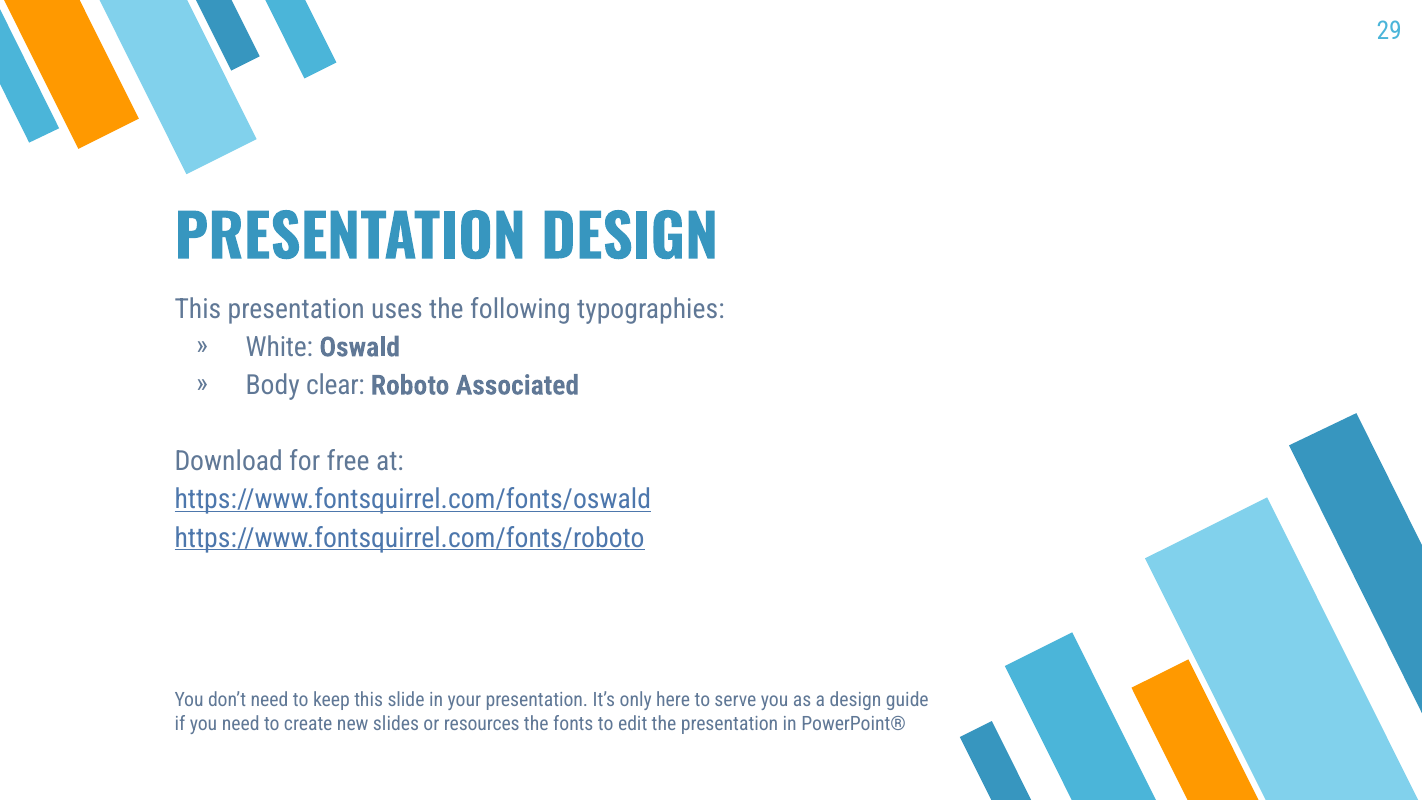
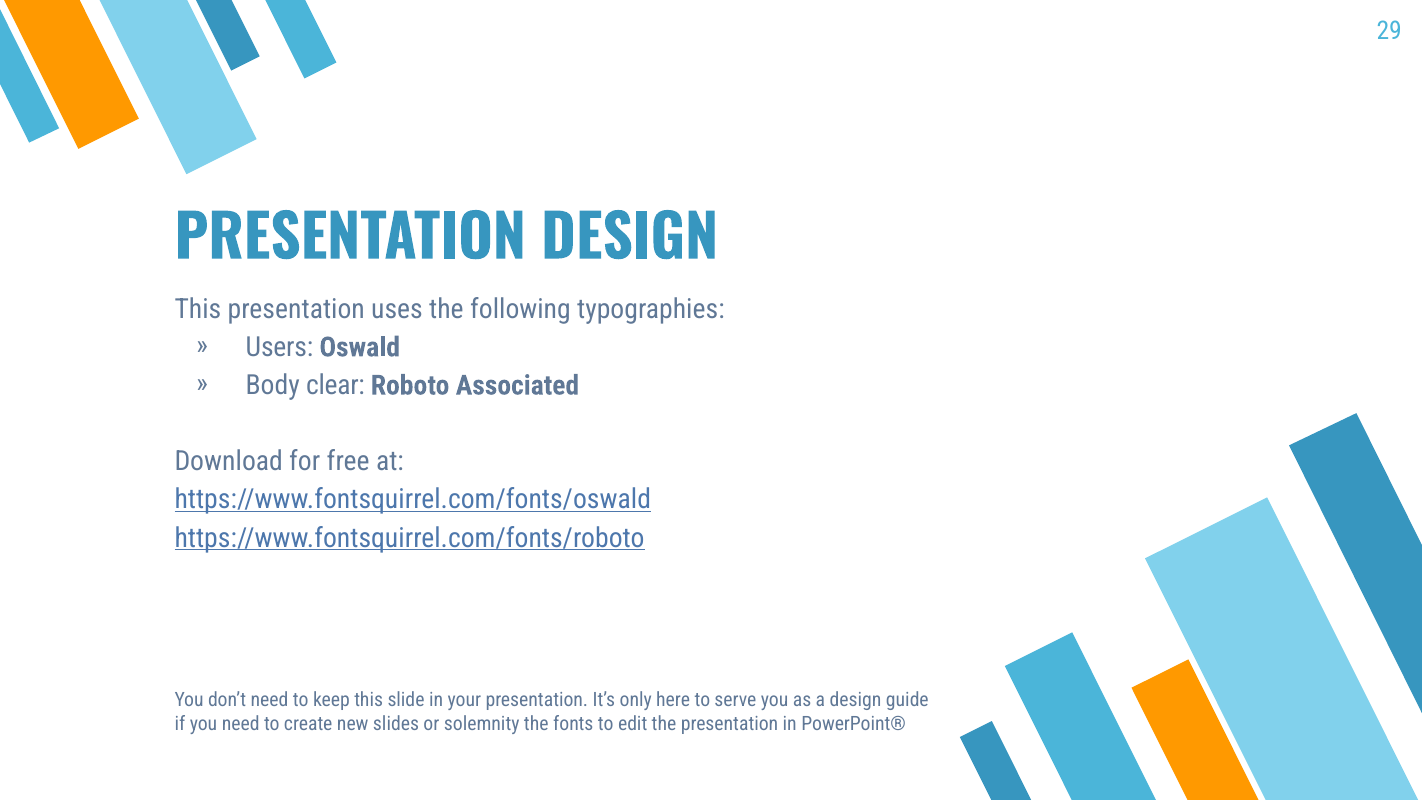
White: White -> Users (279, 347)
resources: resources -> solemnity (482, 724)
